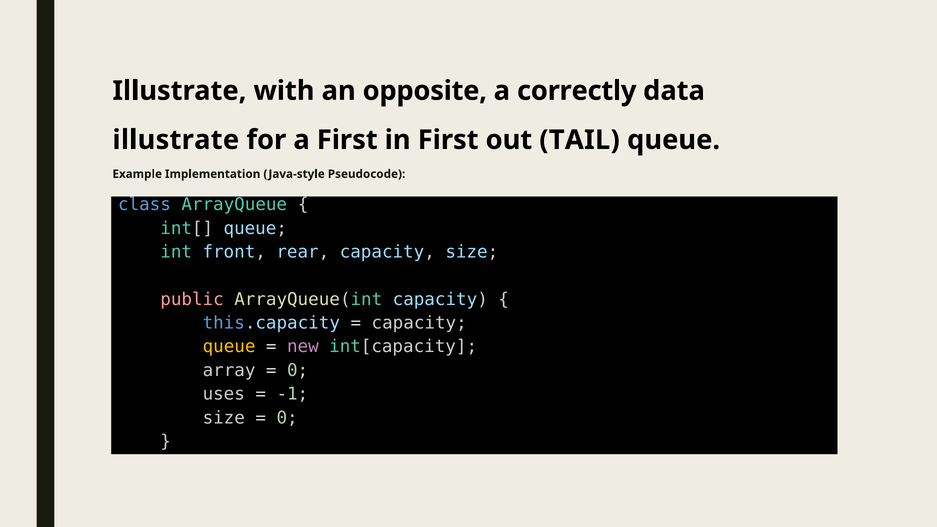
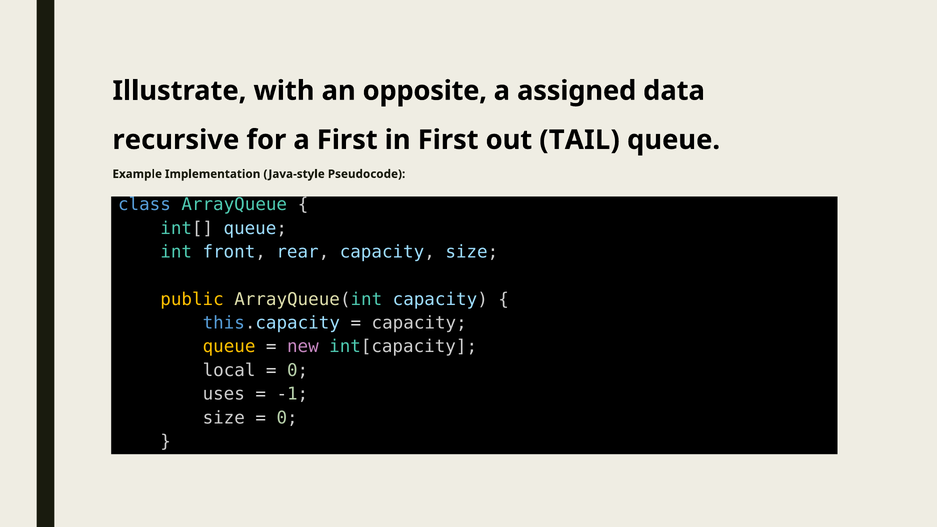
correctly: correctly -> assigned (577, 91)
illustrate: illustrate -> recursive (176, 140)
public colour: pink -> yellow (192, 299)
array: array -> local (229, 370)
